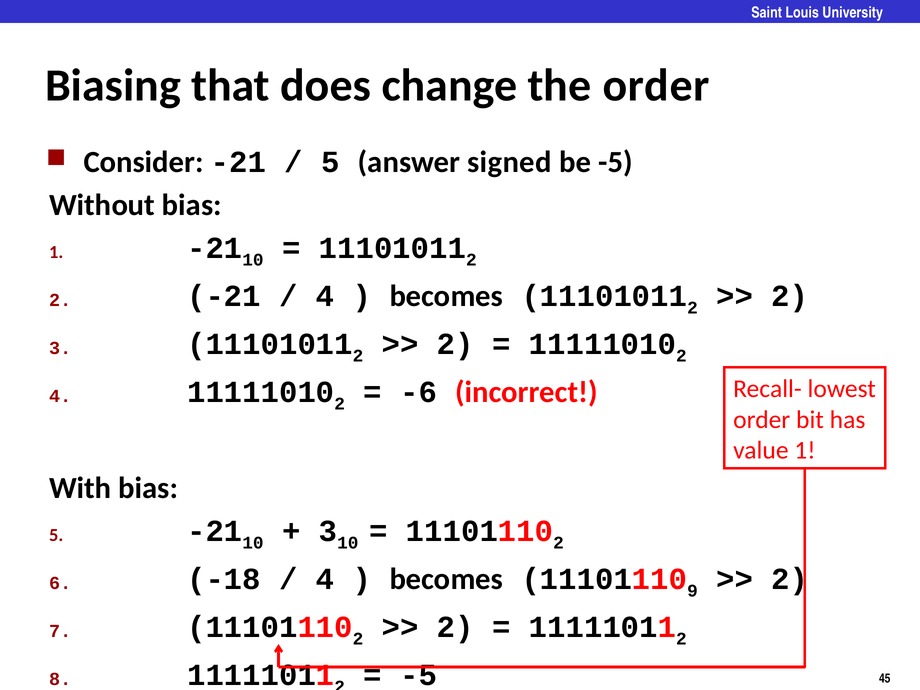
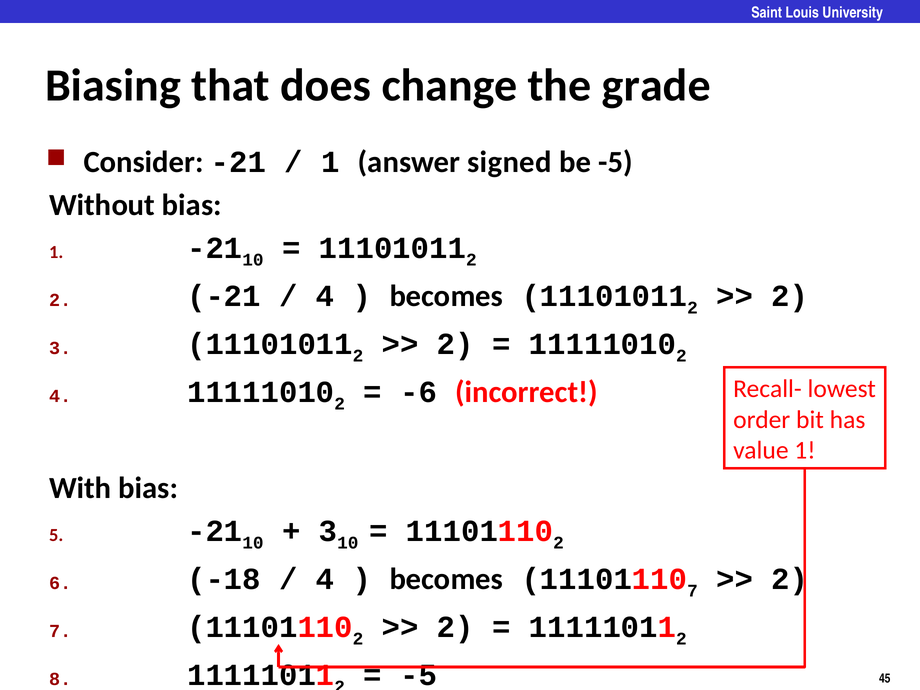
the order: order -> grade (656, 85)
5: 5 -> 1 (330, 162)
9: 9 -> 7 (692, 591)
